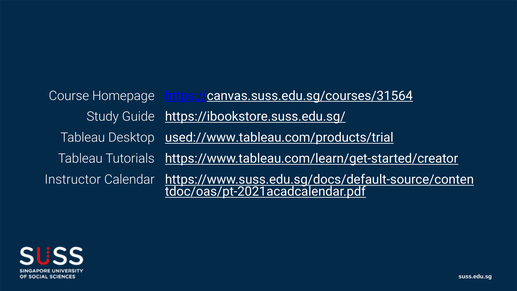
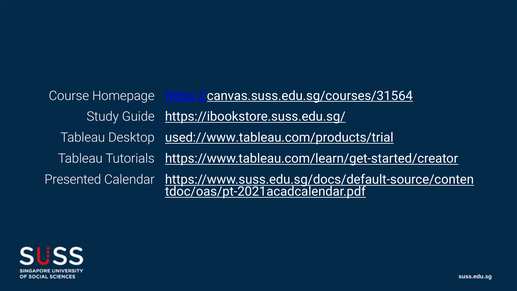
Instructor: Instructor -> Presented (73, 180)
